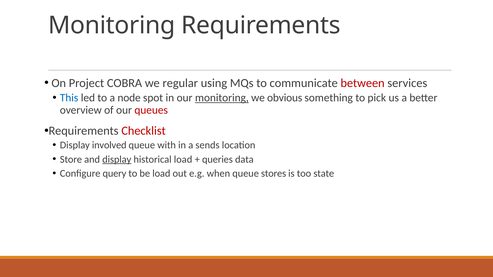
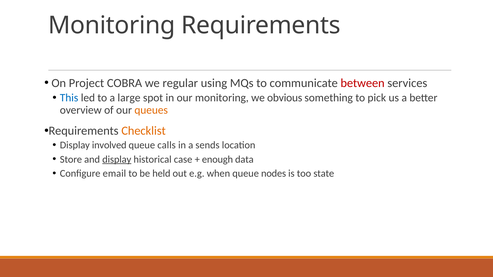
node: node -> large (129, 98)
monitoring underline: present -> none (222, 98)
queues colour: red -> orange (151, 110)
Checklist colour: red -> orange (144, 131)
with: with -> calls (167, 145)
historical load: load -> case (183, 160)
queries: queries -> enough (218, 160)
query: query -> email (114, 174)
be load: load -> held (161, 174)
stores: stores -> nodes (274, 174)
